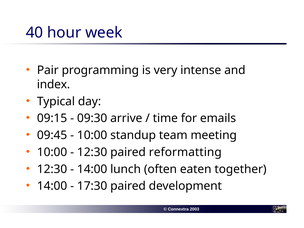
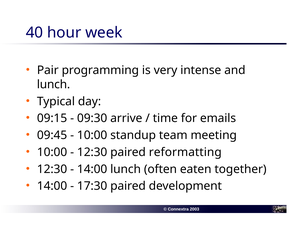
index: index -> lunch (53, 84)
